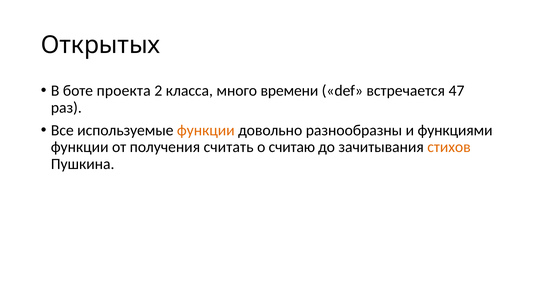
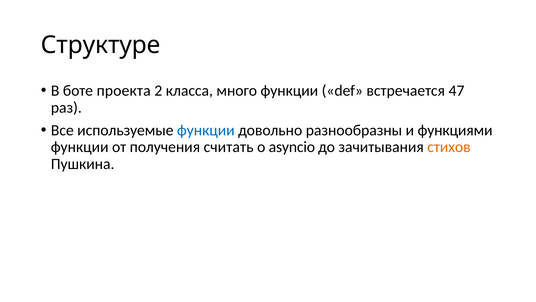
Открытых: Открытых -> Структуре (101, 45)
много времени: времени -> функции (289, 91)
функции colour: orange -> blue (206, 130)
считаю: считаю -> asyncio (292, 147)
